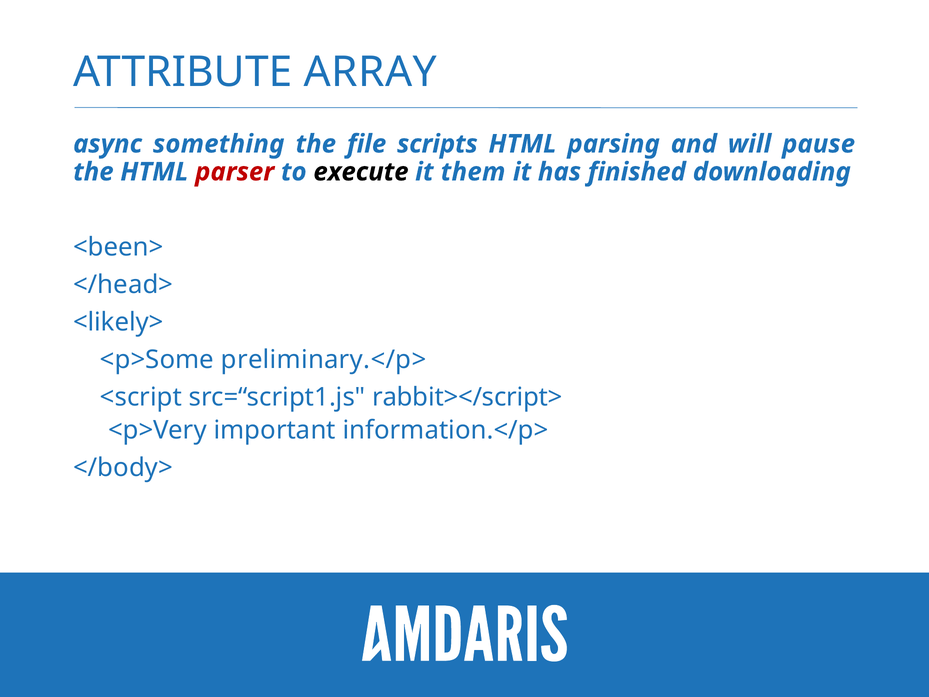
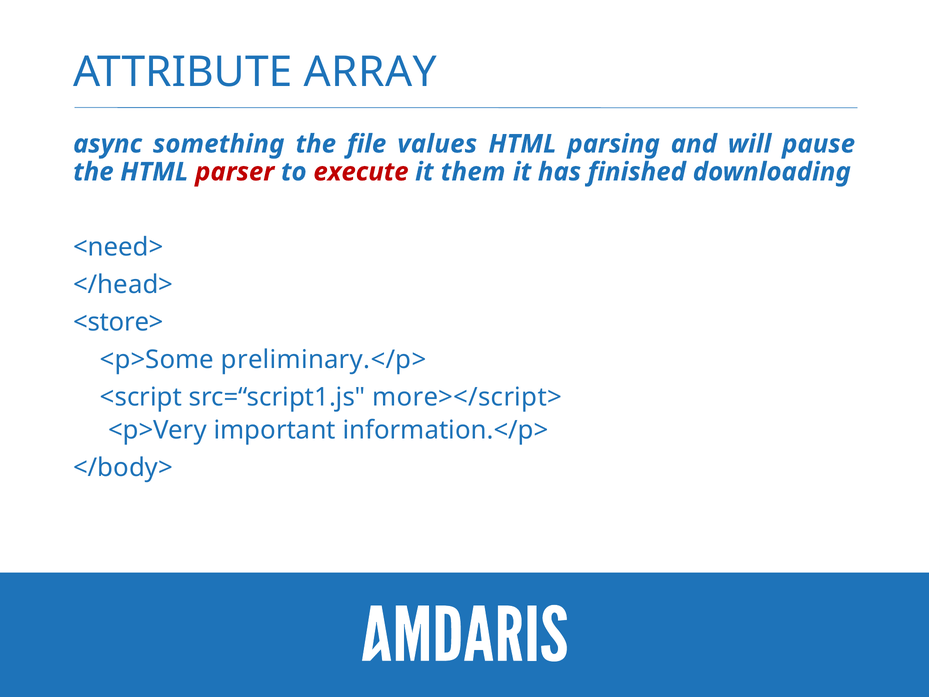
scripts: scripts -> values (437, 144)
execute colour: black -> red (361, 172)
<been>: <been> -> <need> (118, 247)
<likely>: <likely> -> <store> (118, 322)
rabbit></script>: rabbit></script> -> more></script> (467, 397)
